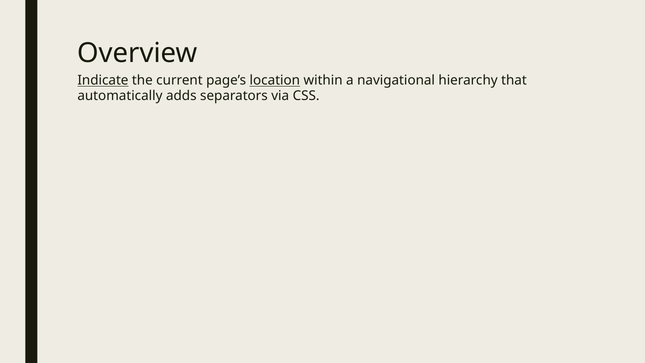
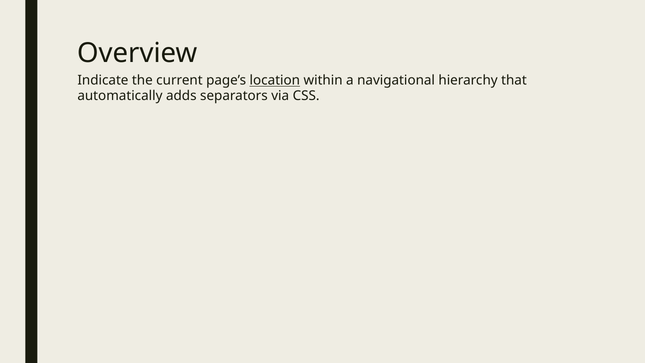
Indicate underline: present -> none (103, 80)
